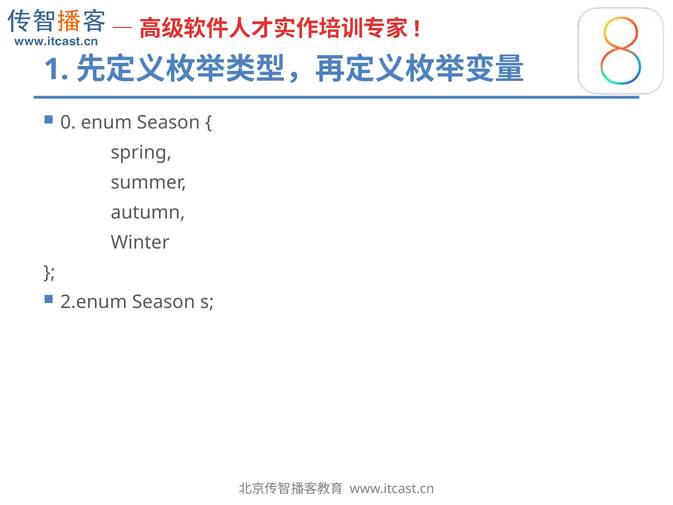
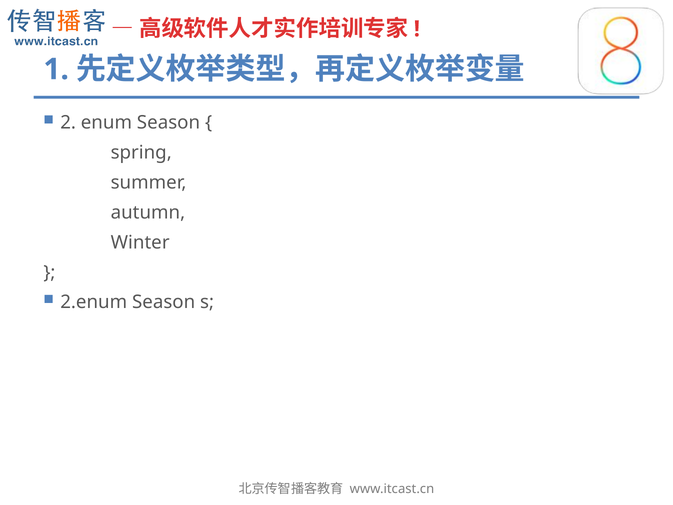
0: 0 -> 2 (68, 123)
